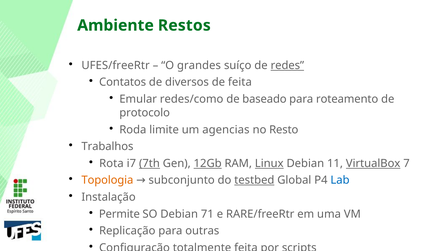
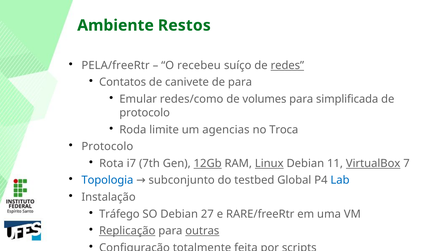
UFES/freeRtr: UFES/freeRtr -> PELA/freeRtr (116, 65)
grandes: grandes -> recebeu (199, 65)
diversos: diversos -> canivete (187, 82)
de feita: feita -> para (240, 82)
baseado: baseado -> volumes (264, 99)
roteamento: roteamento -> simplificada (347, 99)
Resto: Resto -> Troca (284, 130)
Trabalhos: Trabalhos -> Protocolo (107, 146)
7th underline: present -> none (149, 163)
Topologia colour: orange -> blue (107, 180)
testbed underline: present -> none (254, 180)
Permite: Permite -> Tráfego (119, 214)
71: 71 -> 27 (207, 214)
Replicação underline: none -> present (127, 231)
outras underline: none -> present (202, 231)
